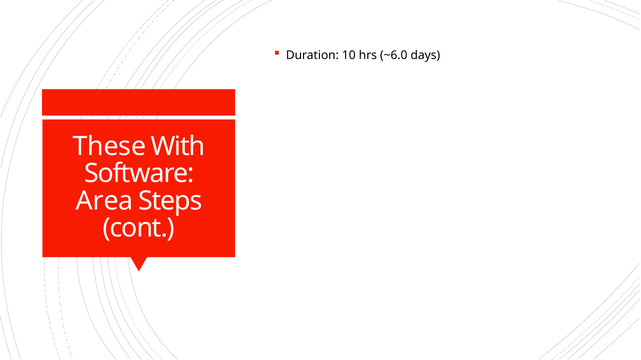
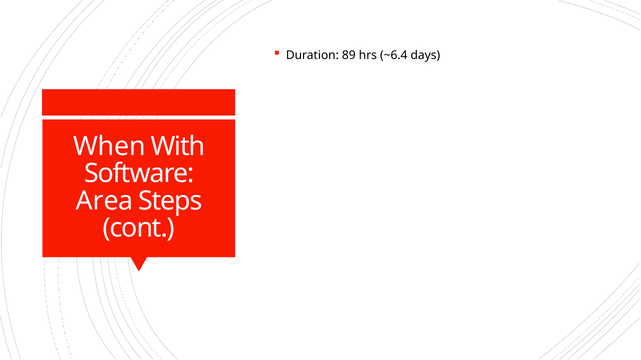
10: 10 -> 89 (349, 56)
~6.0: ~6.0 -> ~6.4 (394, 56)
These: These -> When (109, 147)
